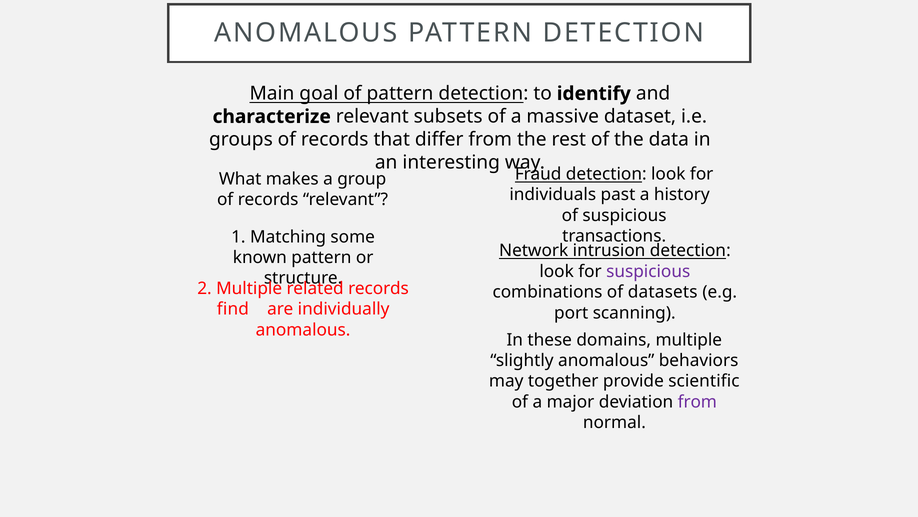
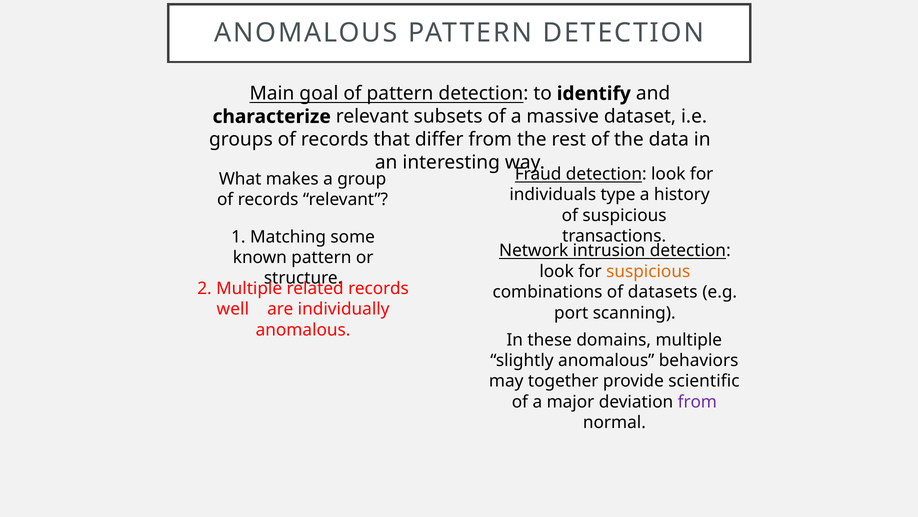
past: past -> type (618, 195)
suspicious colour: purple -> orange (648, 271)
find: find -> well (233, 309)
